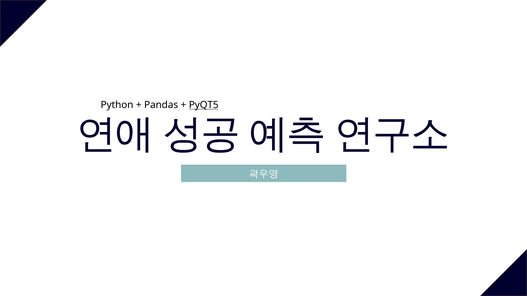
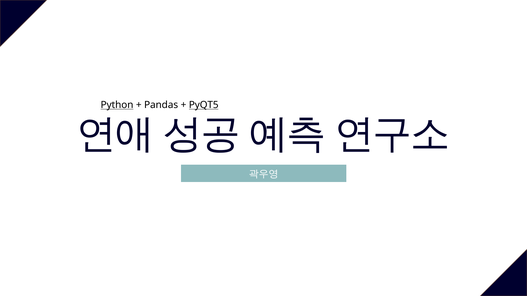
Python underline: none -> present (117, 105)
